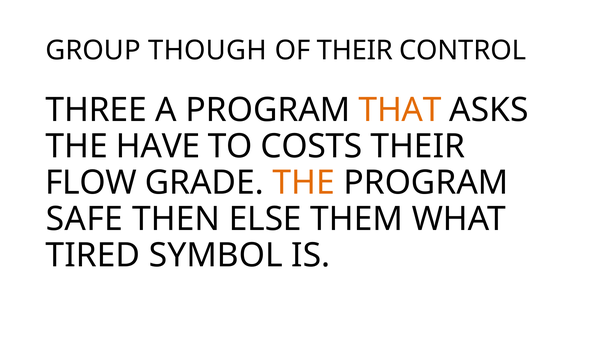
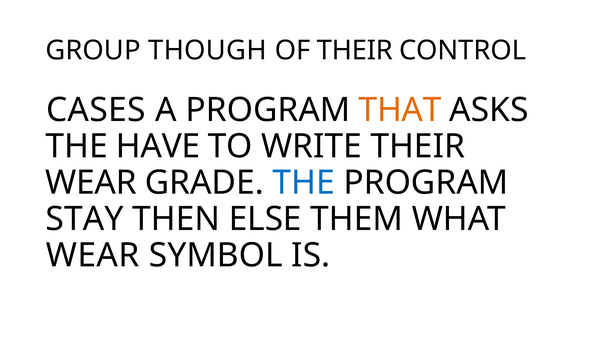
THREE: THREE -> CASES (96, 110)
COSTS: COSTS -> WRITE (311, 146)
FLOW: FLOW -> WEAR (91, 182)
THE colour: orange -> blue (304, 182)
SAFE: SAFE -> STAY (84, 219)
TIRED: TIRED -> WEAR (93, 255)
